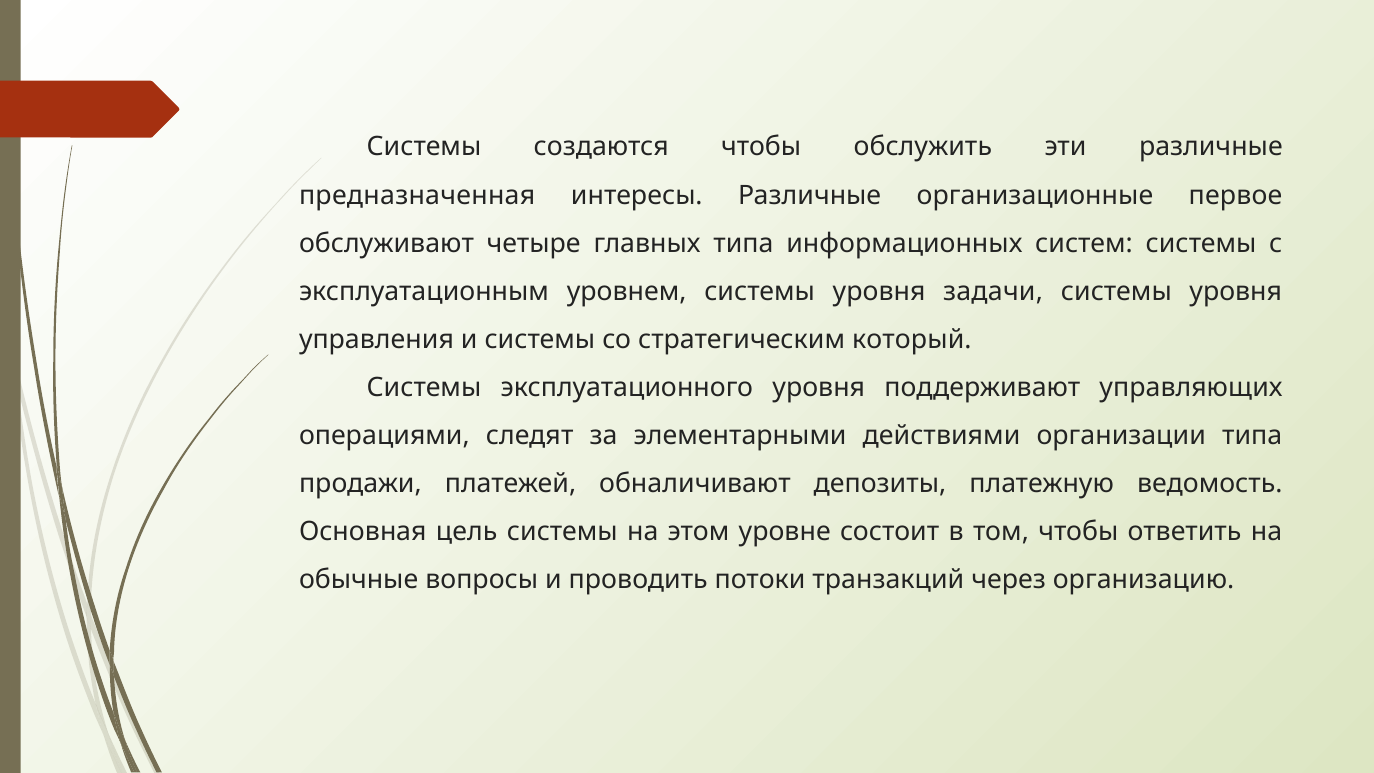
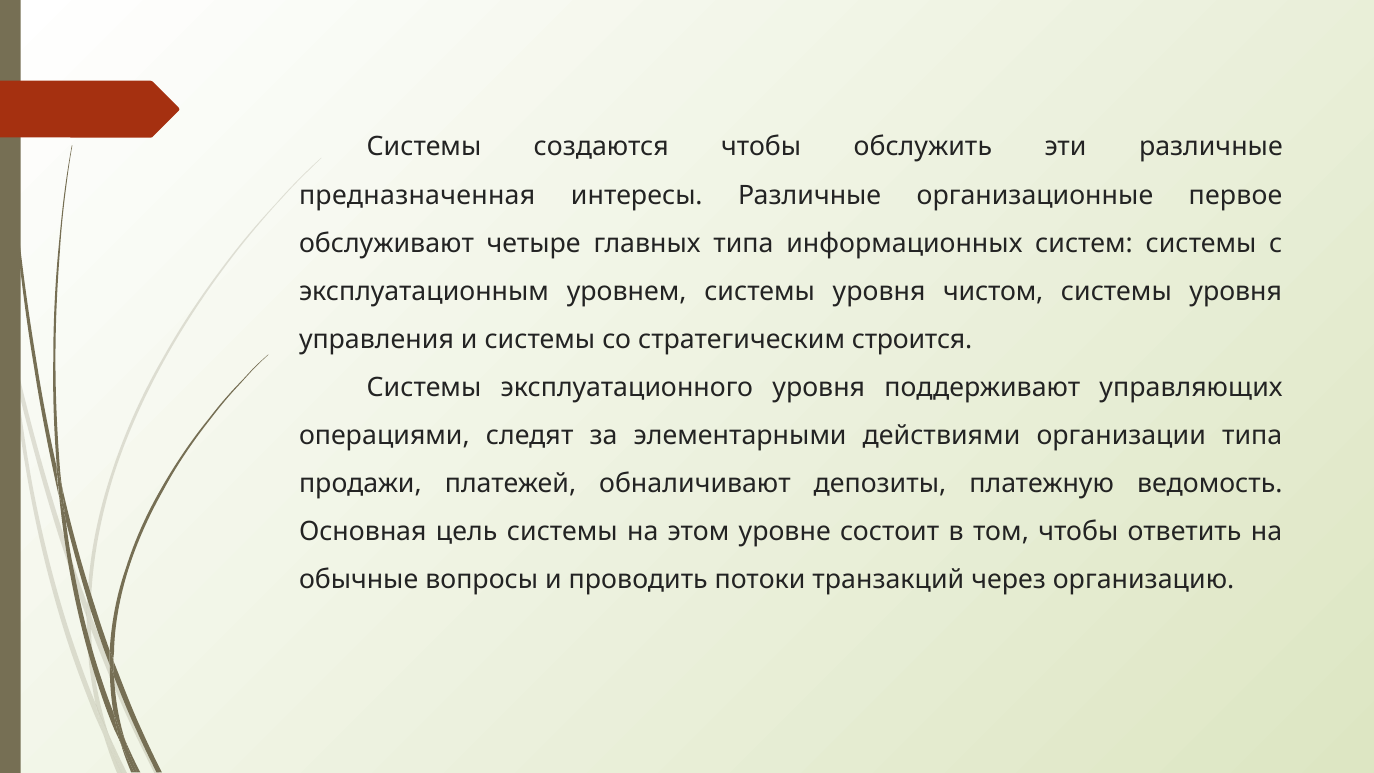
задачи: задачи -> чистом (993, 291)
который: который -> строится (912, 339)
